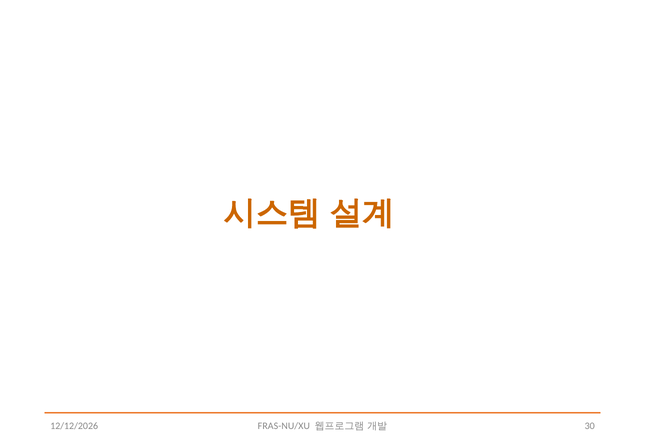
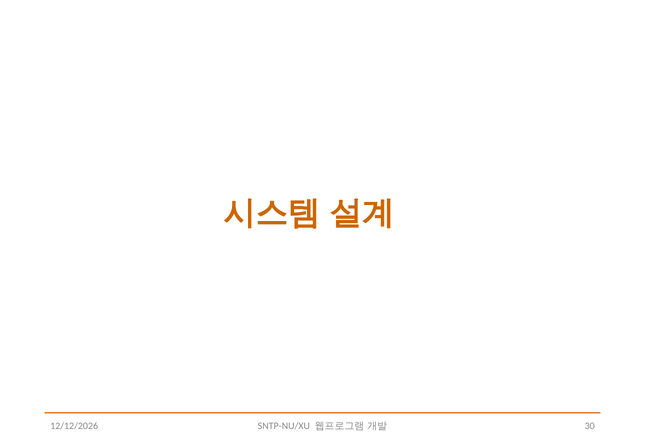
FRAS-NU/XU: FRAS-NU/XU -> SNTP-NU/XU (284, 426)
